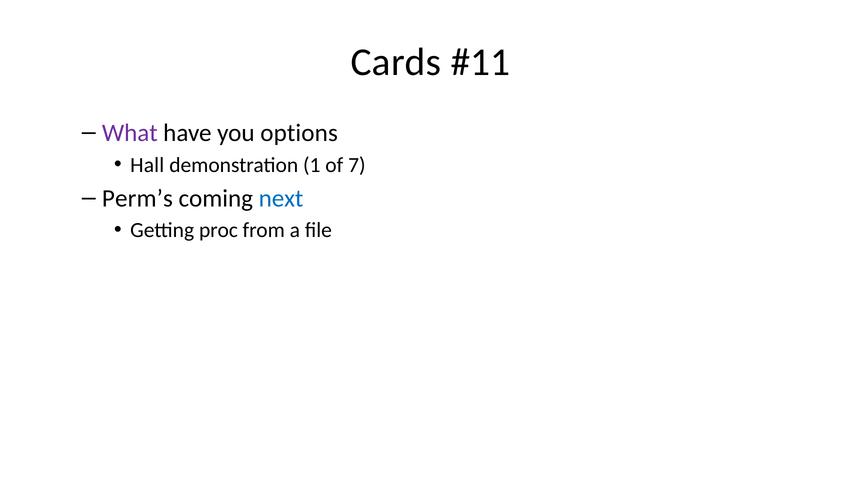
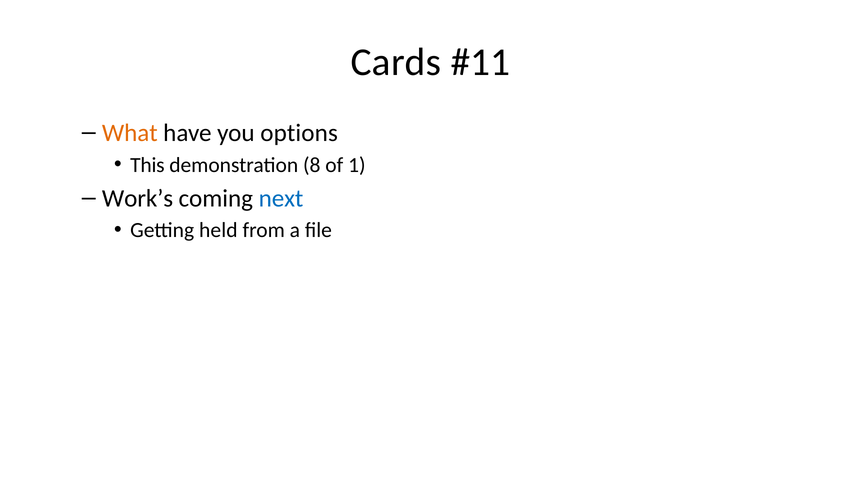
What colour: purple -> orange (130, 133)
Hall: Hall -> This (147, 165)
1: 1 -> 8 (312, 165)
7: 7 -> 1 (357, 165)
Perm’s: Perm’s -> Work’s (138, 198)
proc: proc -> held (218, 230)
